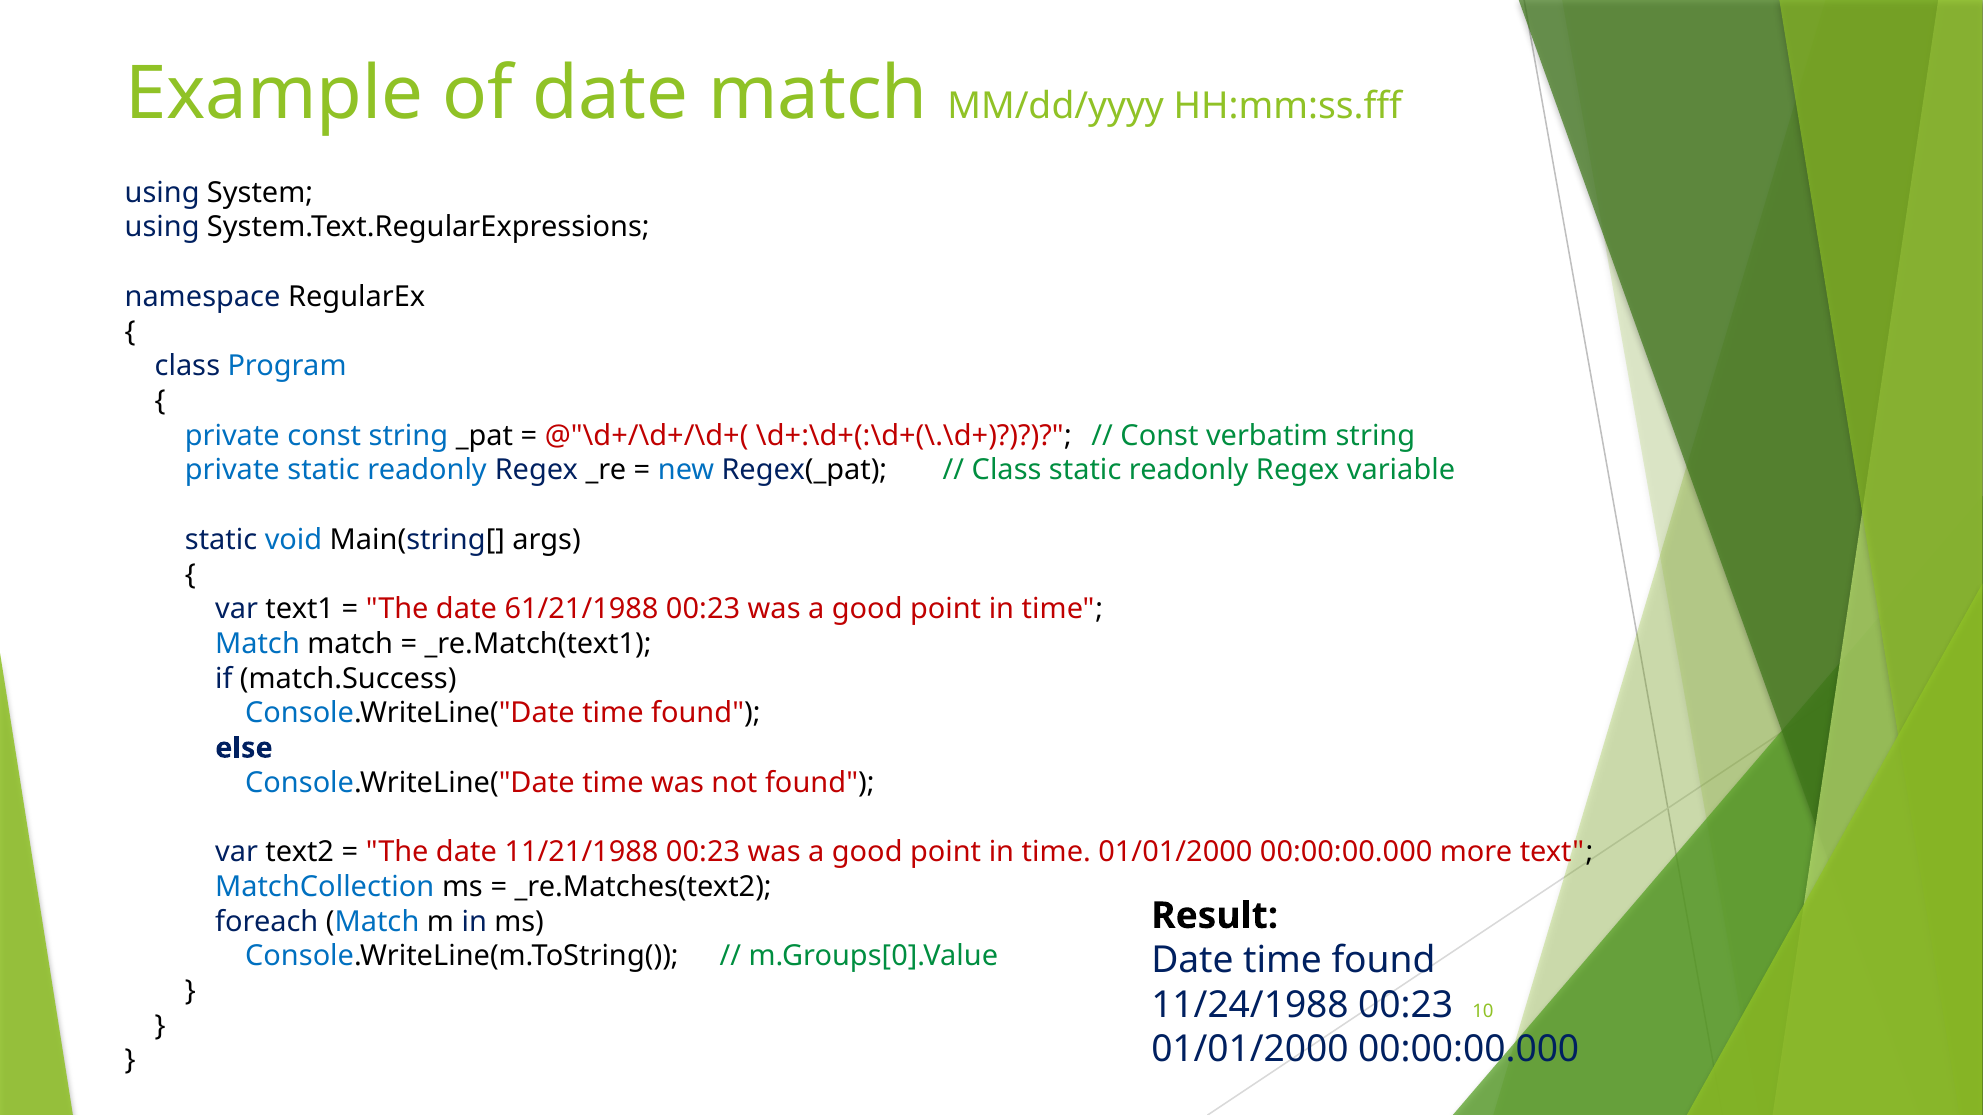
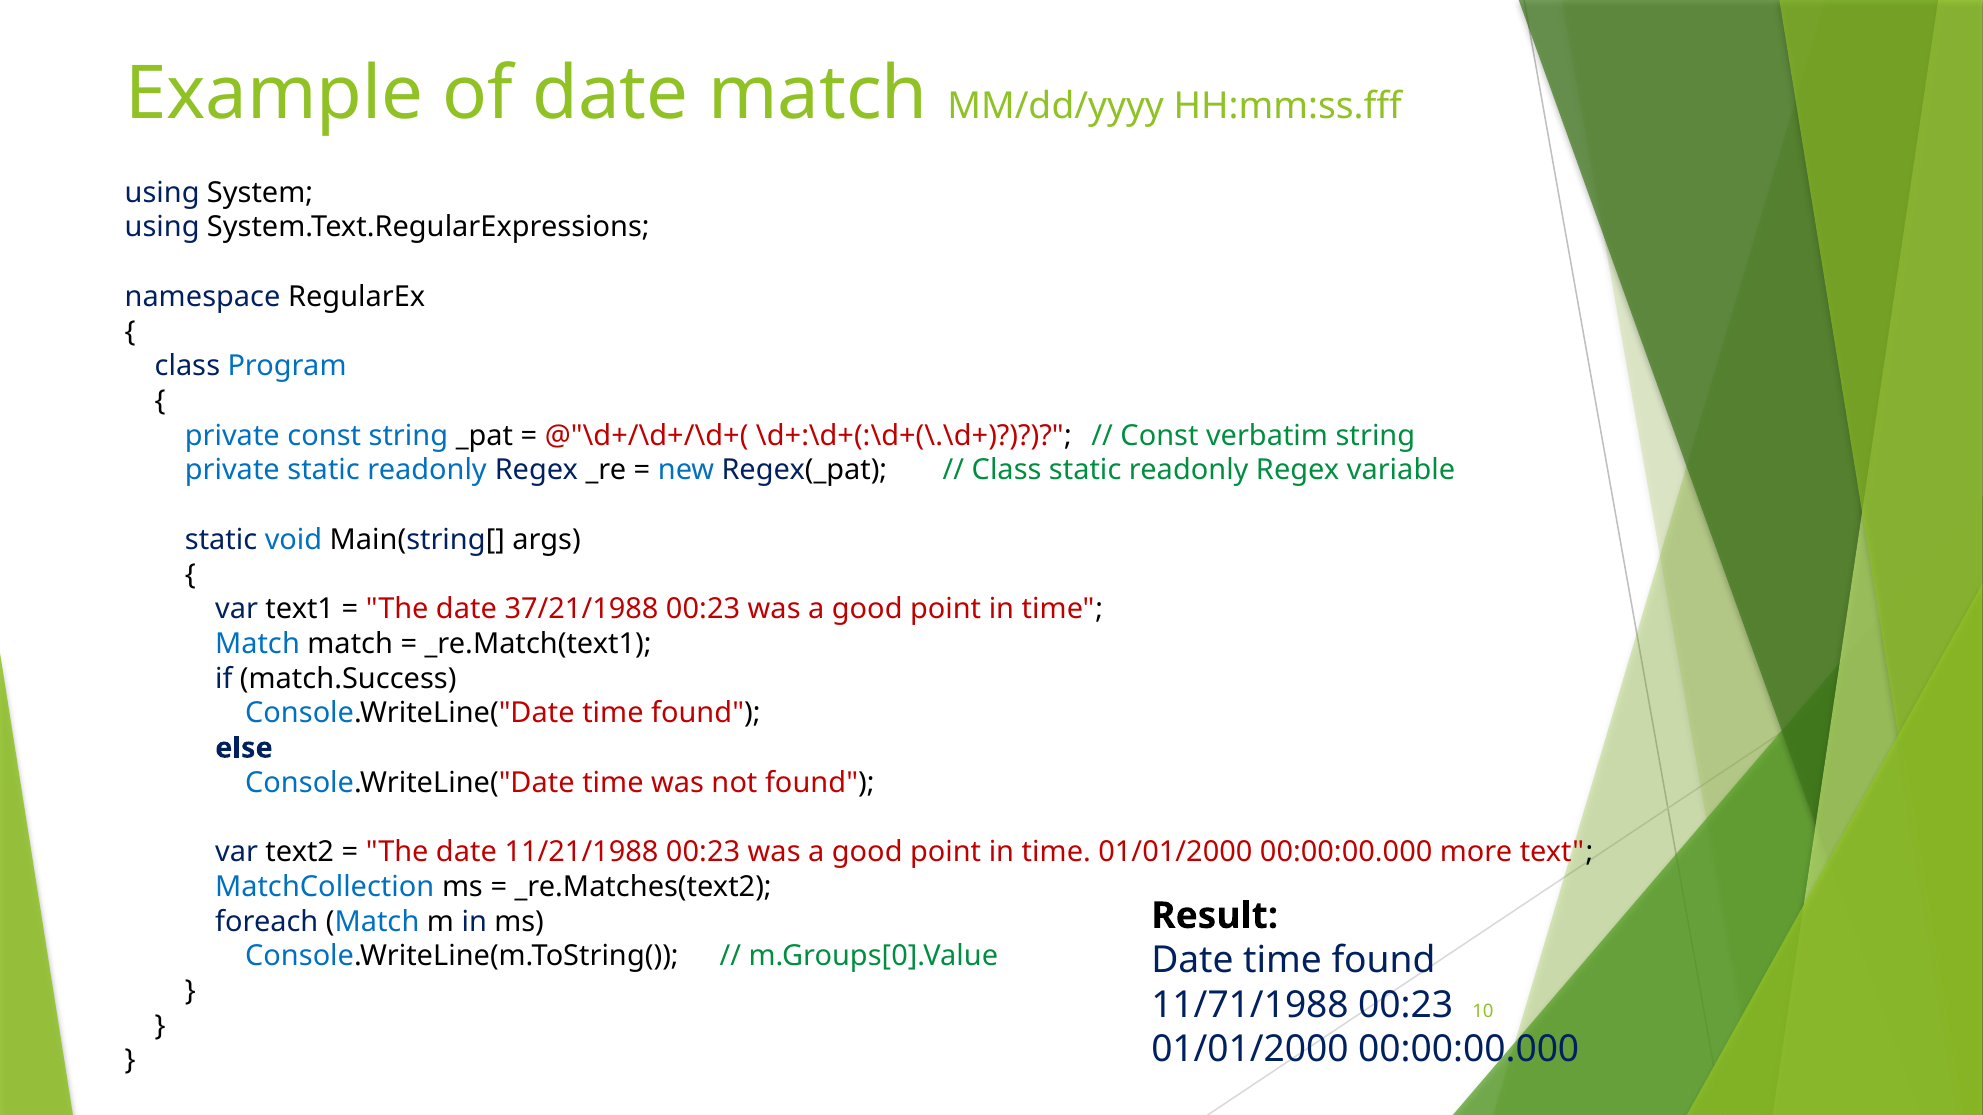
61/21/1988: 61/21/1988 -> 37/21/1988 (582, 609)
11/24/1988: 11/24/1988 -> 11/71/1988 (1250, 1005)
